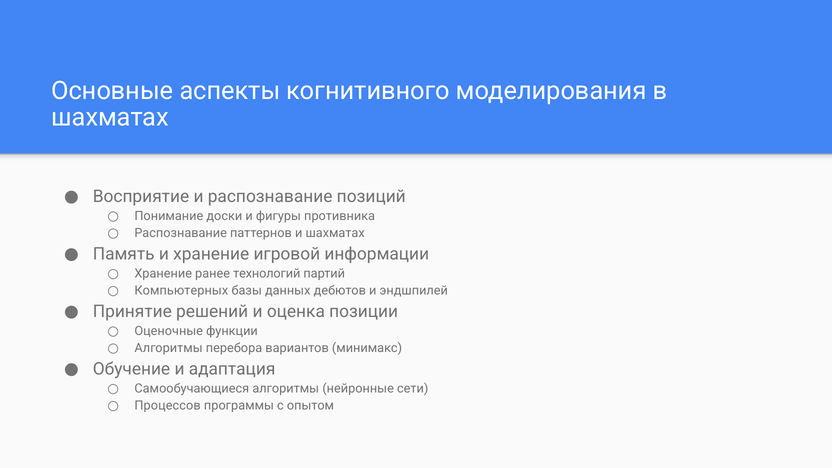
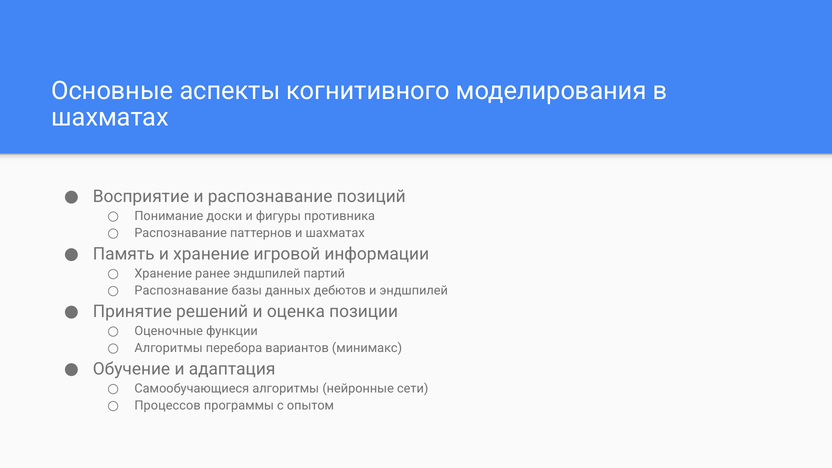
ранее технологий: технологий -> эндшпилей (267, 274)
Компьютерных: Компьютерных -> Распознавание (181, 291)
